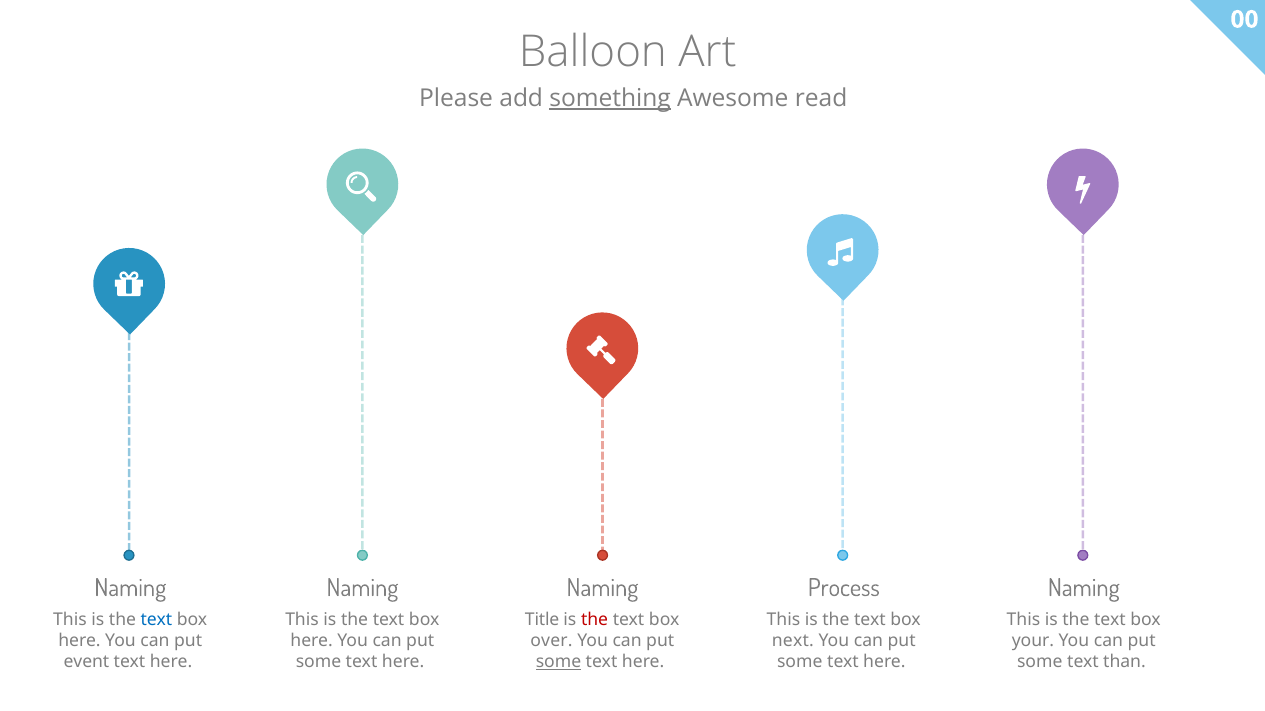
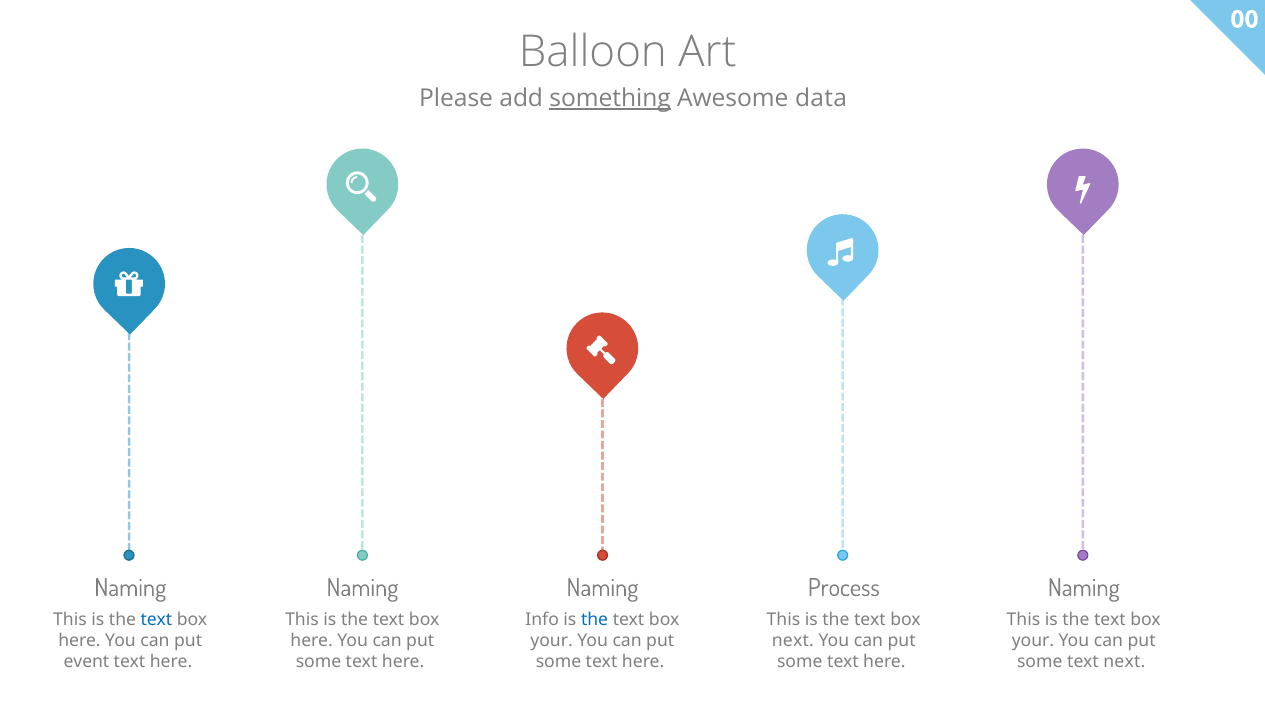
read: read -> data (821, 98)
Title: Title -> Info (542, 620)
the colour: red -> blue (595, 620)
over: over -> your (552, 641)
some underline: present -> none (558, 662)
text than: than -> next (1124, 662)
